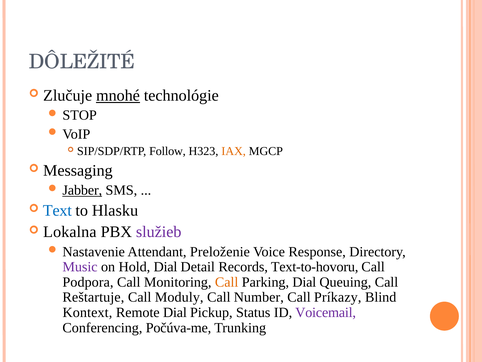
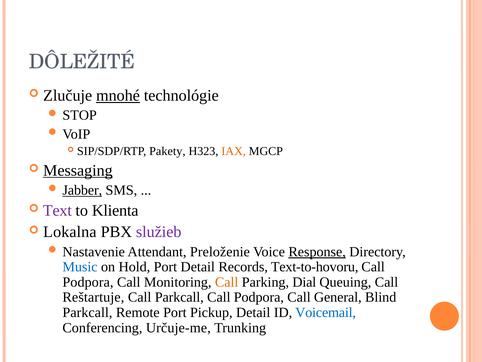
Follow: Follow -> Pakety (167, 151)
Messaging underline: none -> present (78, 170)
Text colour: blue -> purple (57, 210)
Hlasku: Hlasku -> Klienta (115, 210)
Response underline: none -> present (317, 251)
Music colour: purple -> blue (80, 267)
Hold Dial: Dial -> Port (165, 267)
Call Moduly: Moduly -> Parkcall (179, 297)
Number: Number -> Podpora (259, 297)
Príkazy: Príkazy -> General (338, 297)
Kontext: Kontext -> Parkcall (87, 312)
Remote Dial: Dial -> Port (175, 312)
Pickup Status: Status -> Detail (253, 312)
Voicemail colour: purple -> blue (326, 312)
Počúva-me: Počúva-me -> Určuje-me (178, 327)
